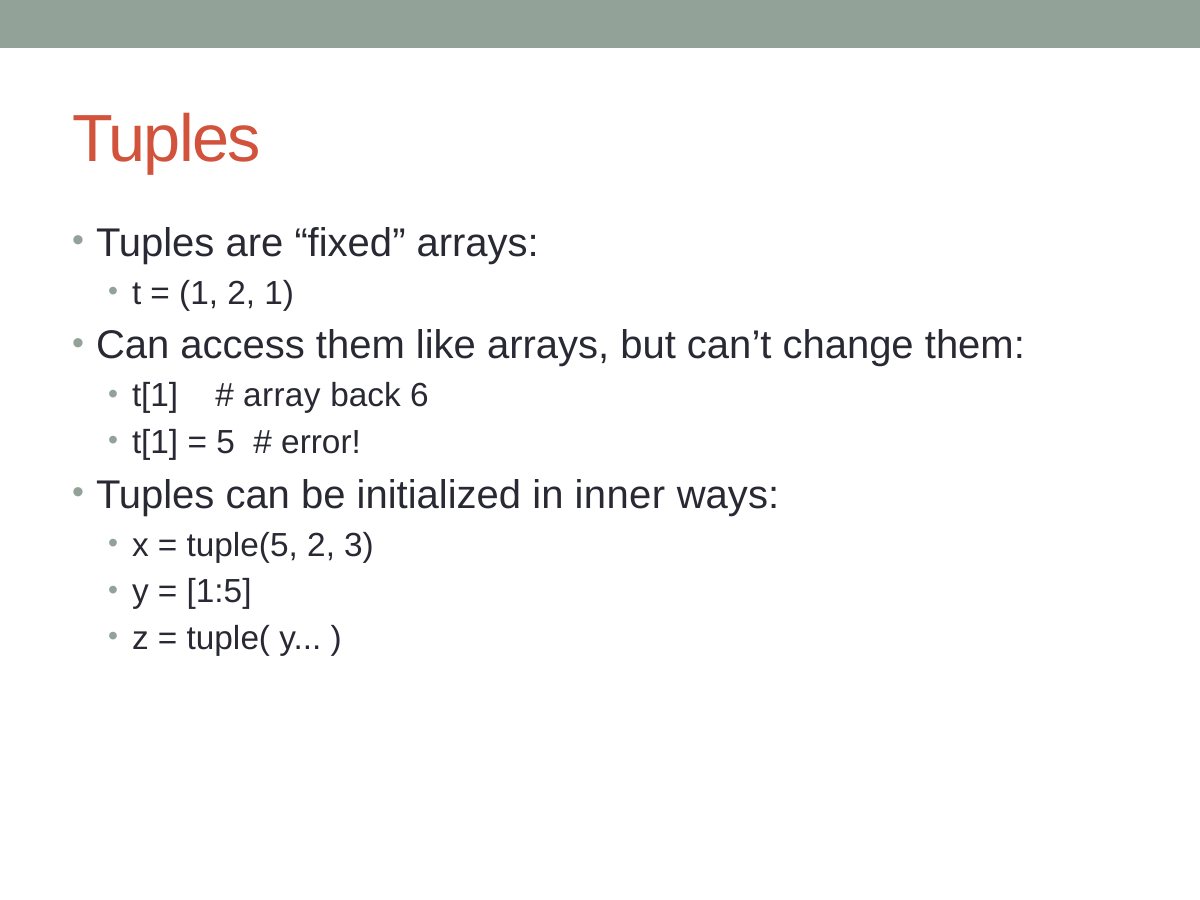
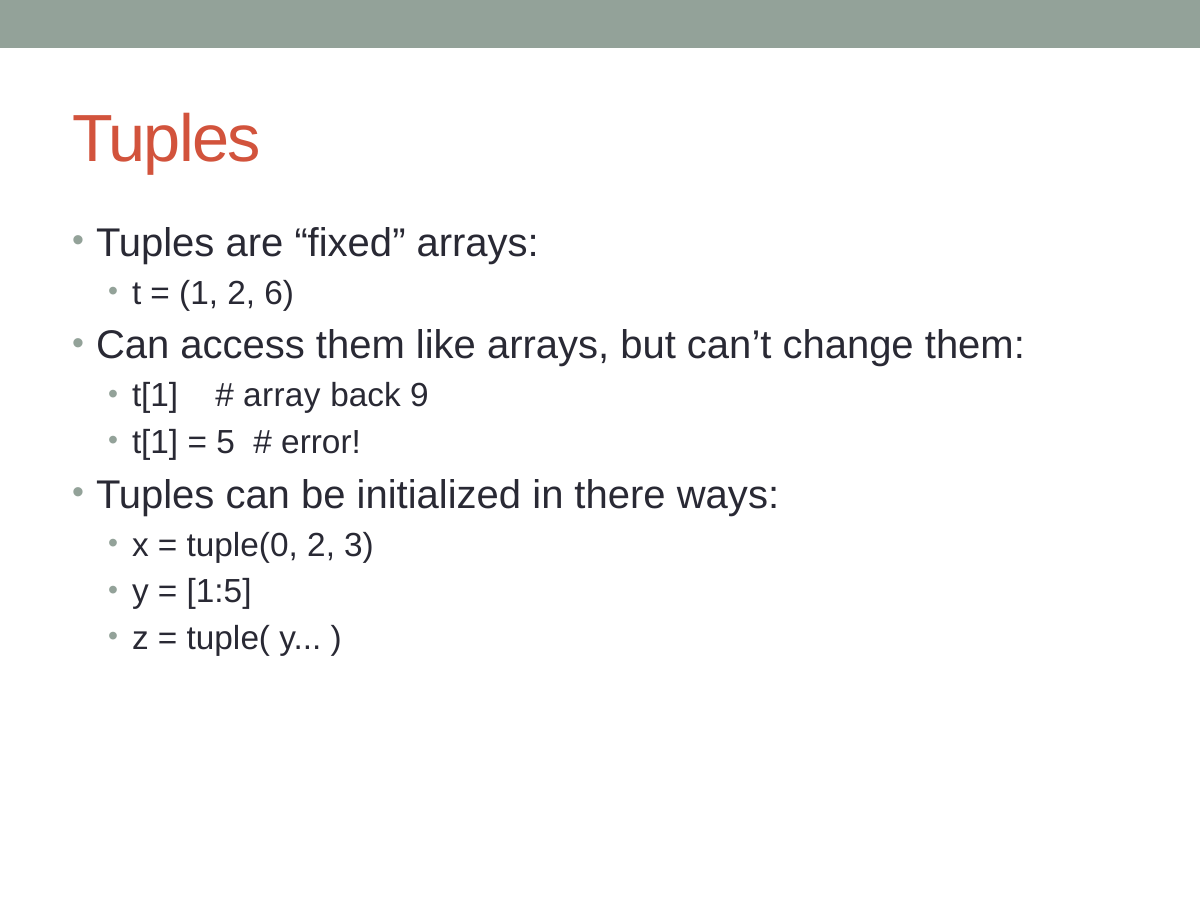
2 1: 1 -> 6 (279, 293)
6: 6 -> 9 (419, 396)
inner: inner -> there (620, 495)
tuple(5: tuple(5 -> tuple(0 (242, 545)
